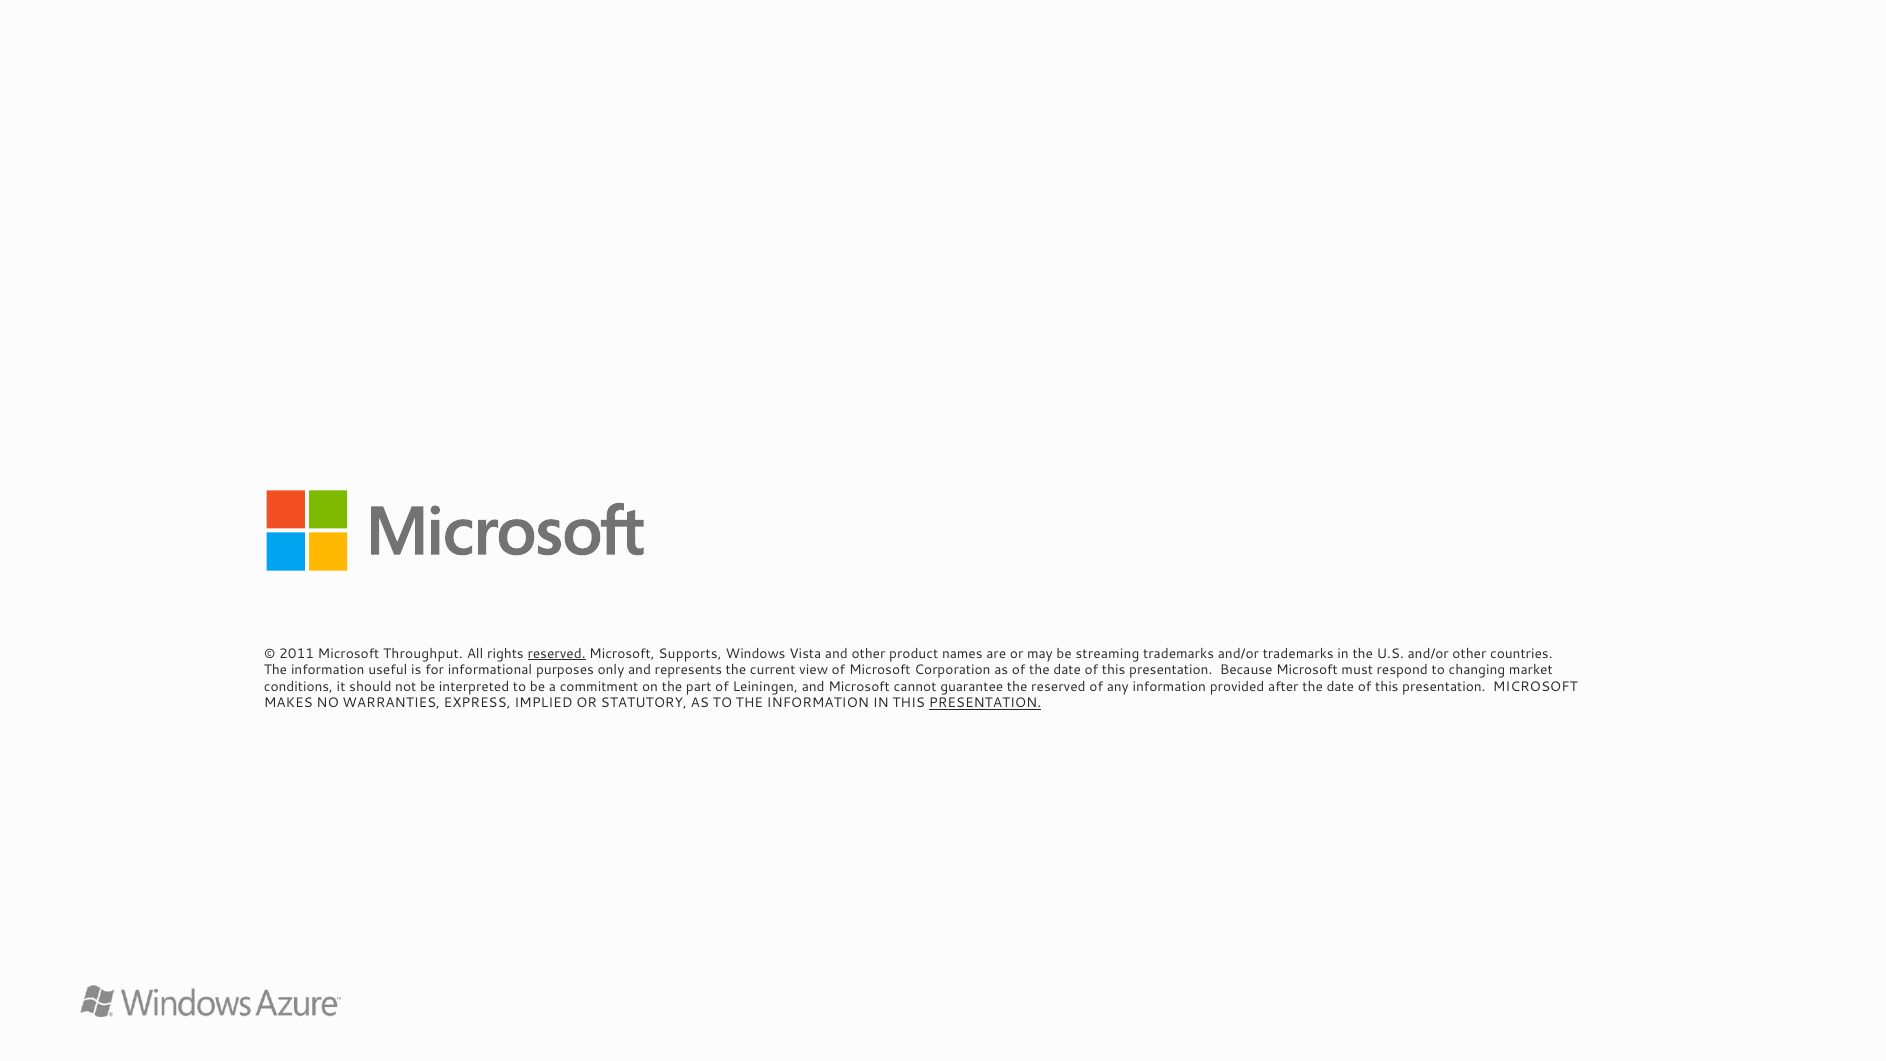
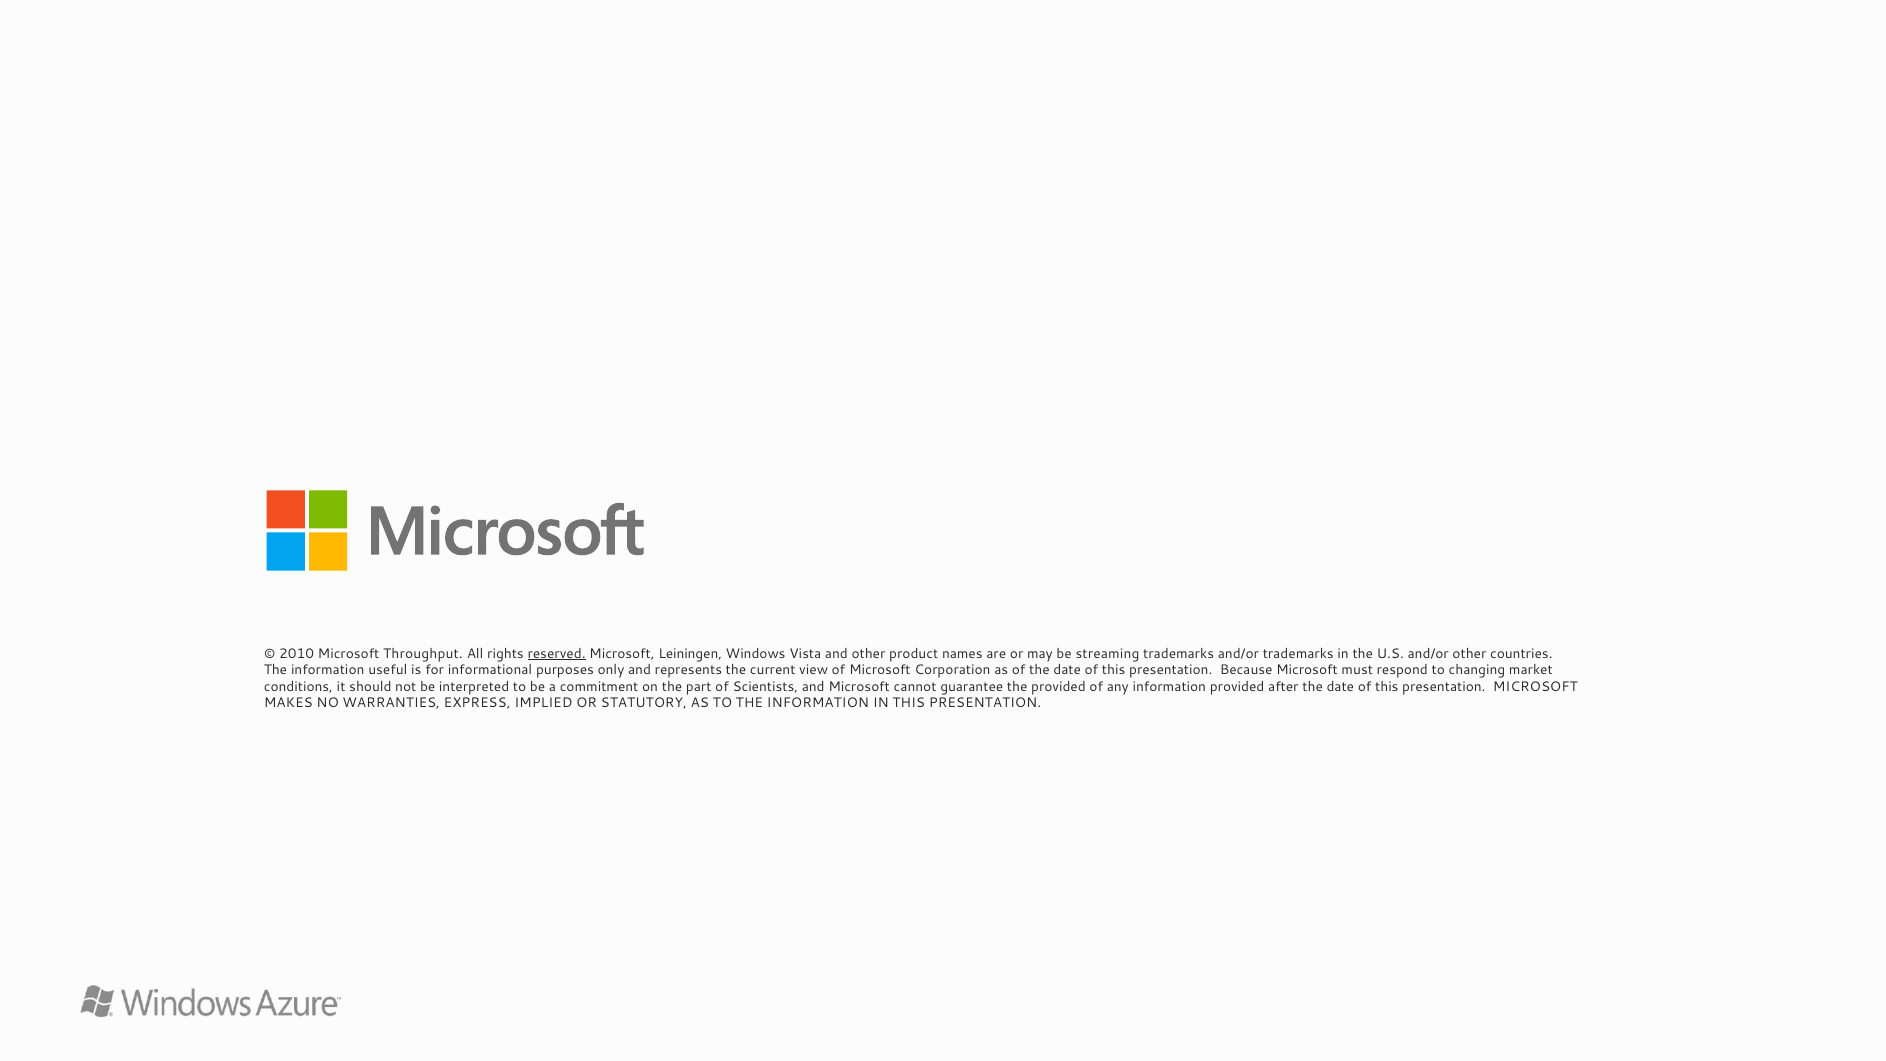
2011: 2011 -> 2010 (297, 654)
Supports: Supports -> Leiningen (690, 654)
Leiningen: Leiningen -> Scientists (765, 687)
the reserved: reserved -> provided (1058, 687)
PRESENTATION underline: present -> none (985, 703)
